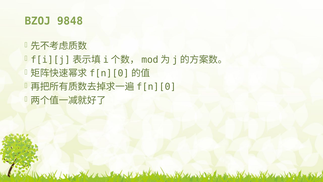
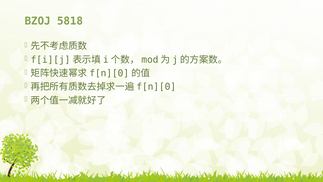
9848: 9848 -> 5818 (70, 21)
